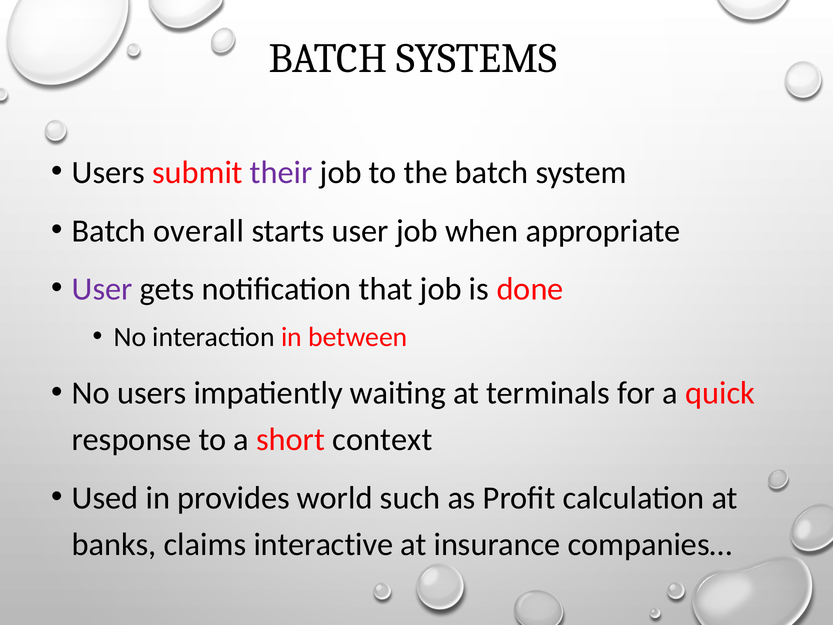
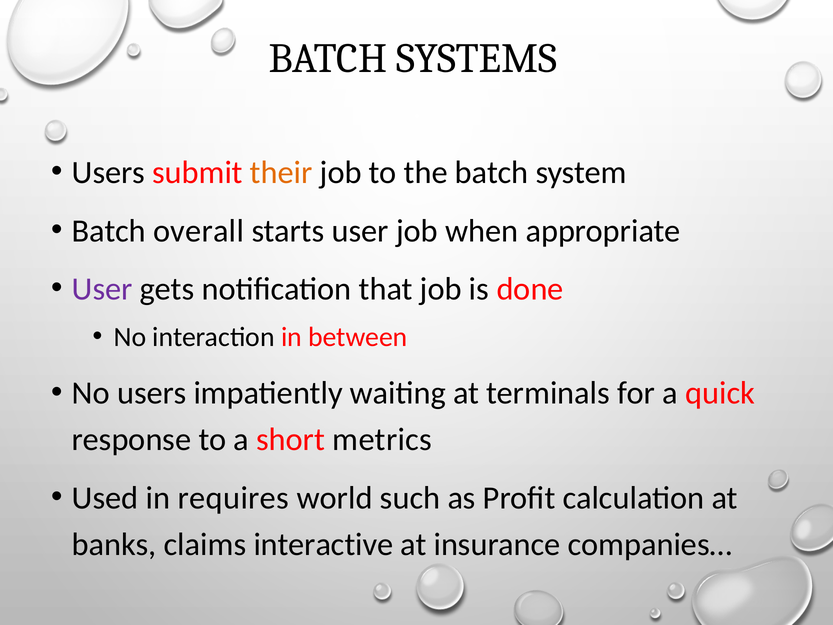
their colour: purple -> orange (281, 172)
context: context -> metrics (382, 440)
provides: provides -> requires (233, 498)
